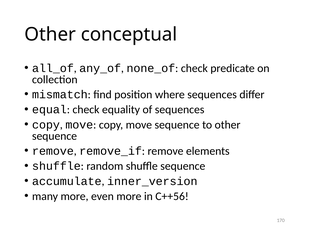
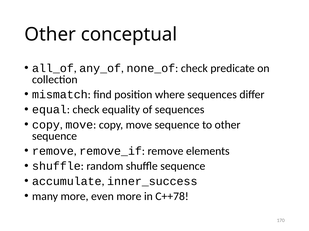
inner_version: inner_version -> inner_success (152, 182)
C++56: C++56 -> C++78 (172, 197)
